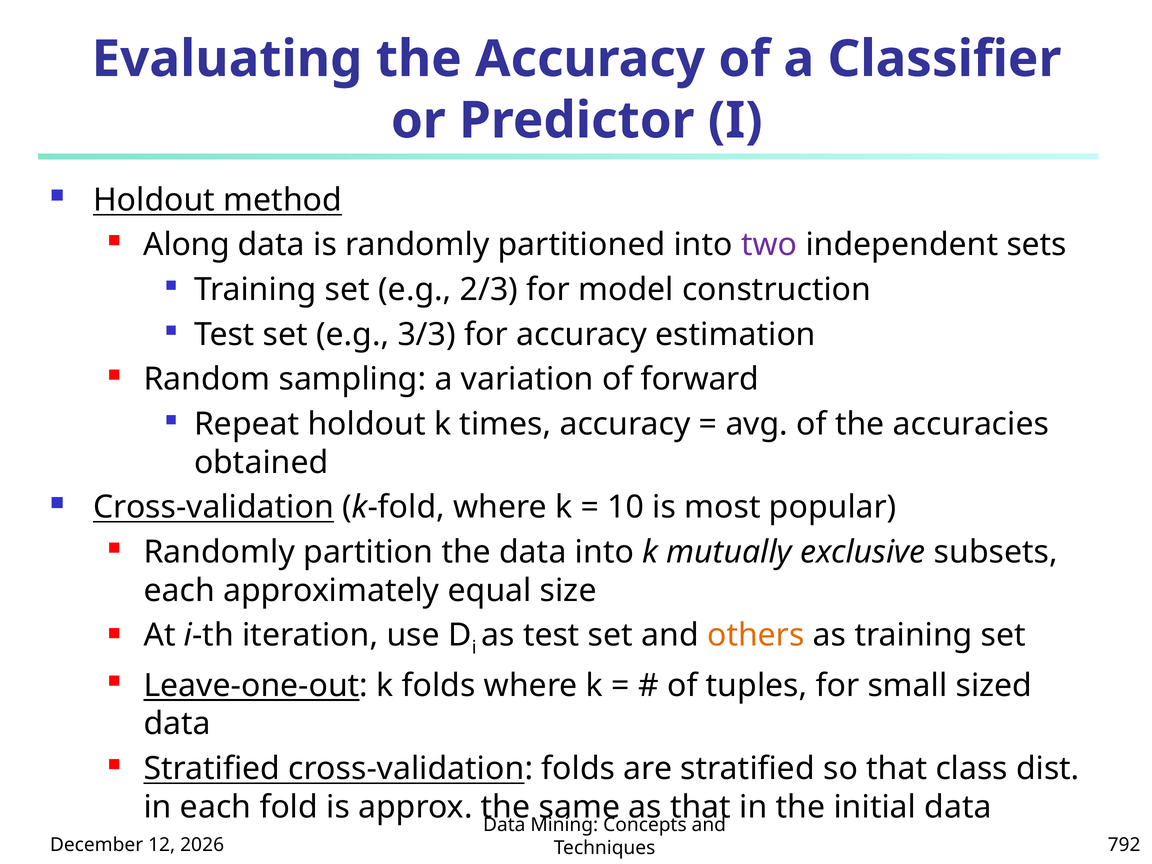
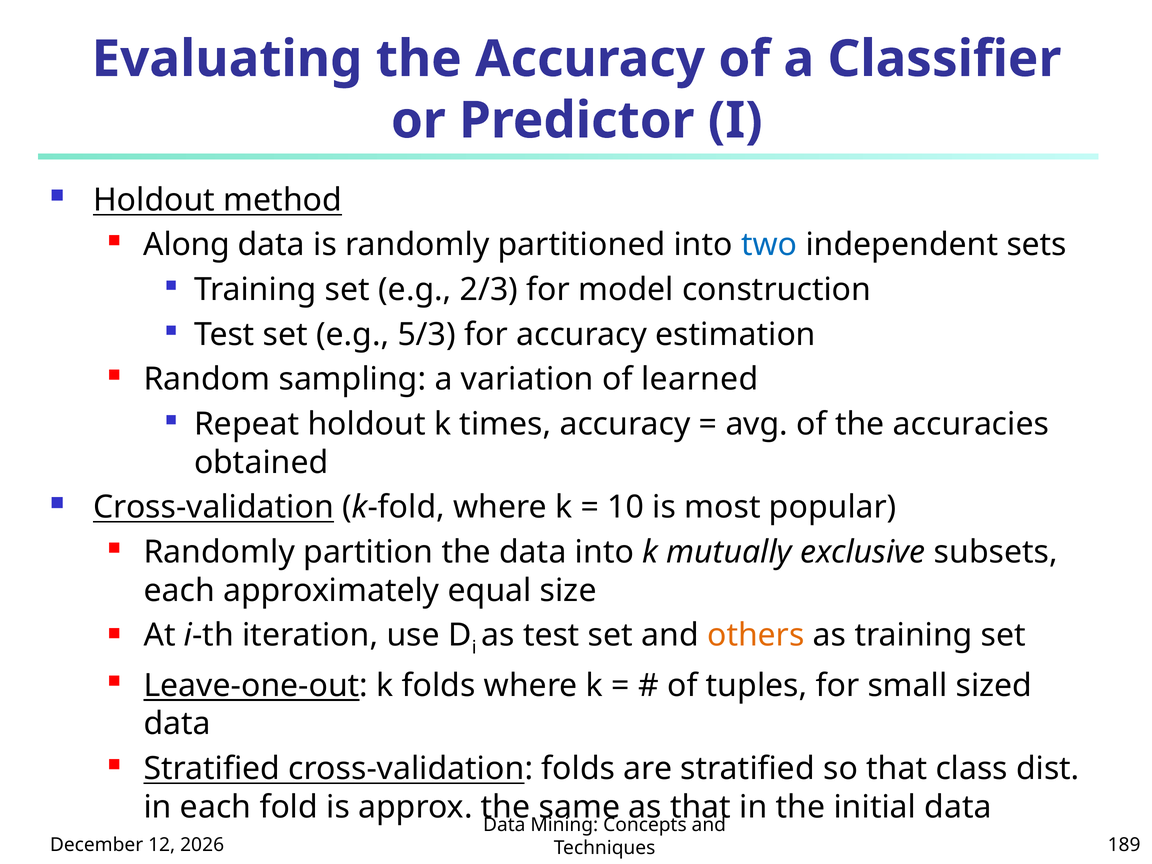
two colour: purple -> blue (769, 245)
3/3: 3/3 -> 5/3 (427, 334)
forward: forward -> learned (700, 379)
792: 792 -> 189 (1124, 845)
